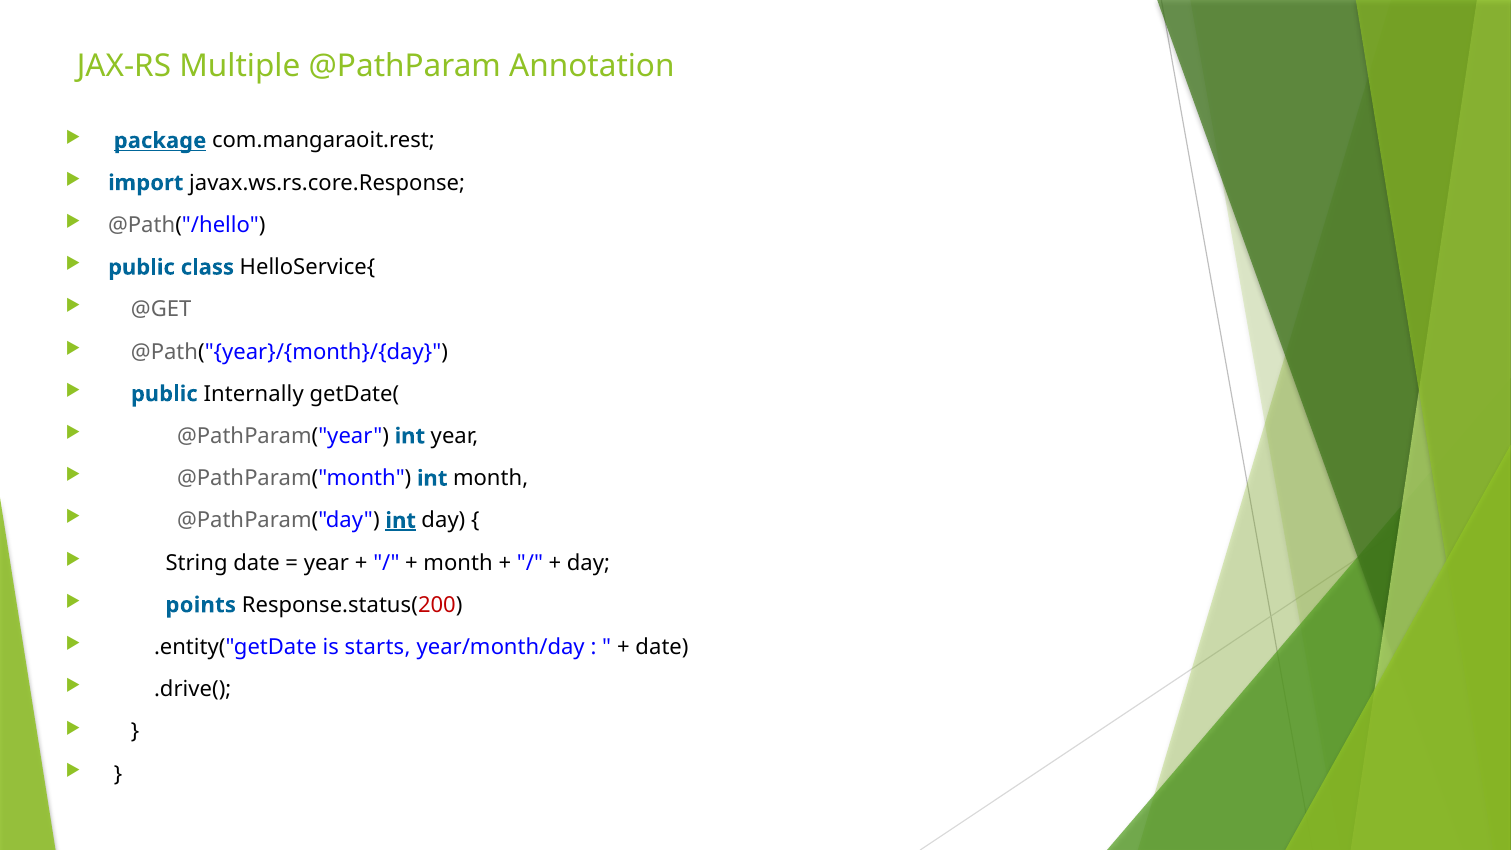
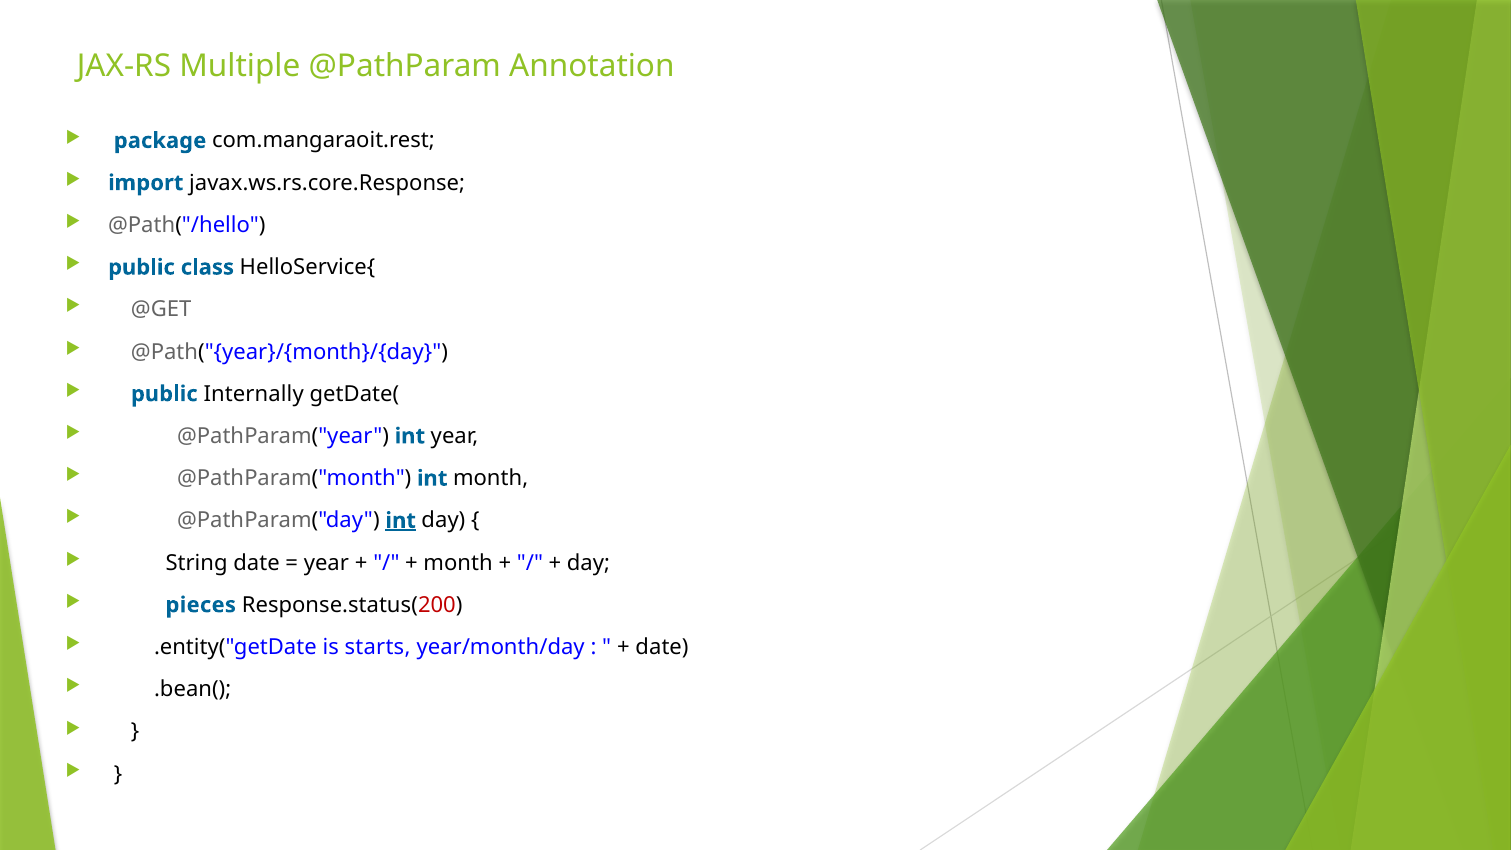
package underline: present -> none (160, 141)
points: points -> pieces (201, 605)
.drive(: .drive( -> .bean( (193, 689)
